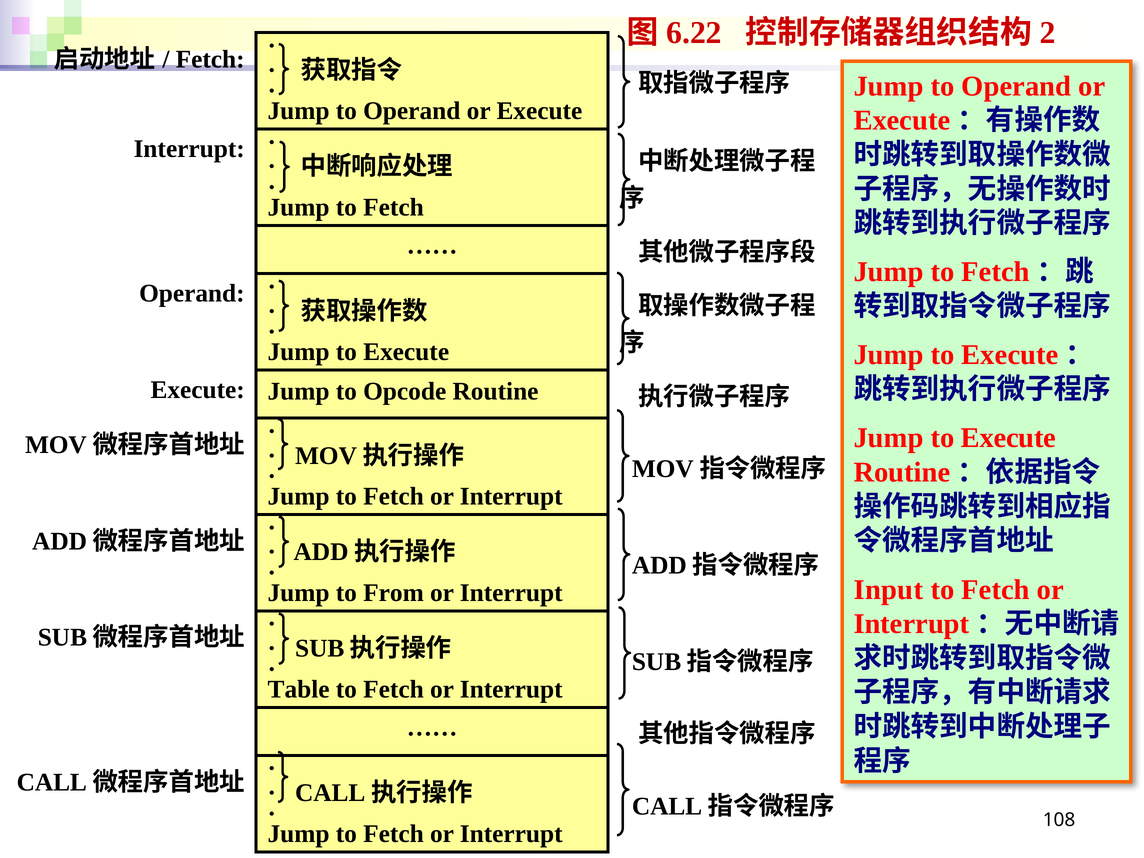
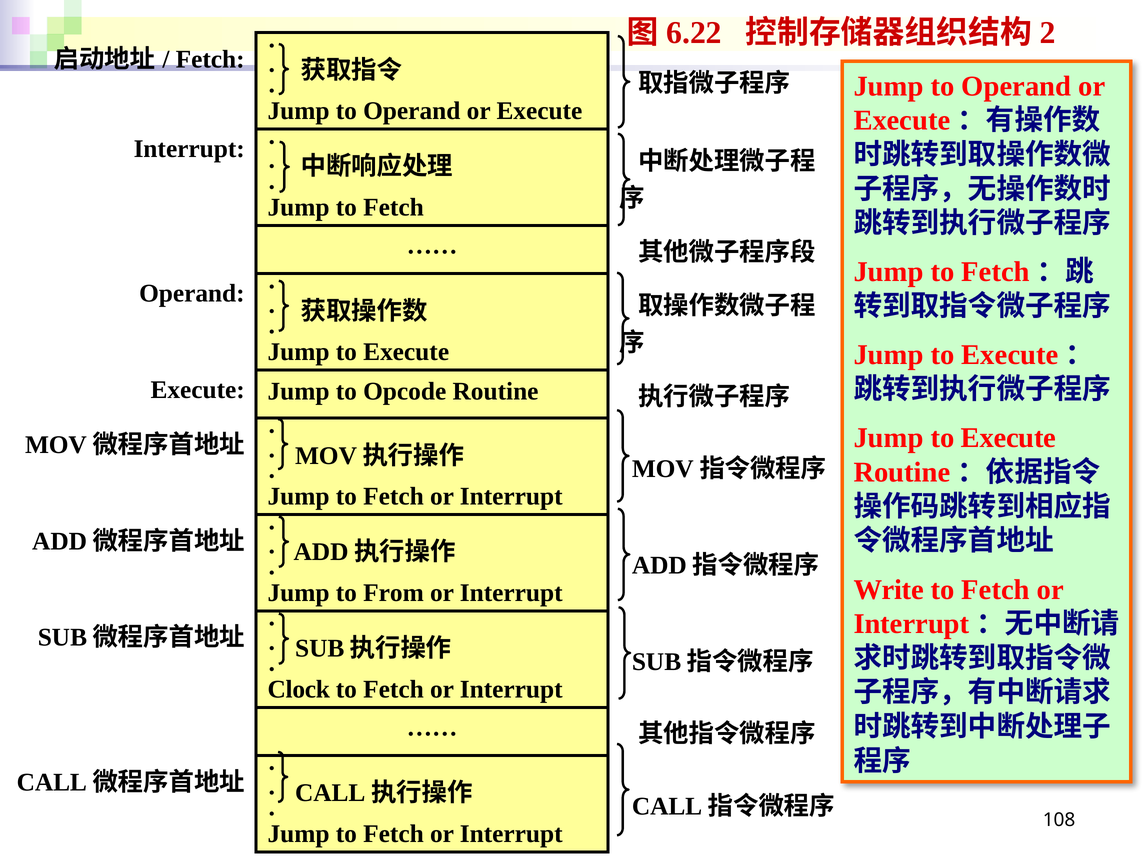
Input: Input -> Write (889, 590)
Table: Table -> Clock (299, 689)
